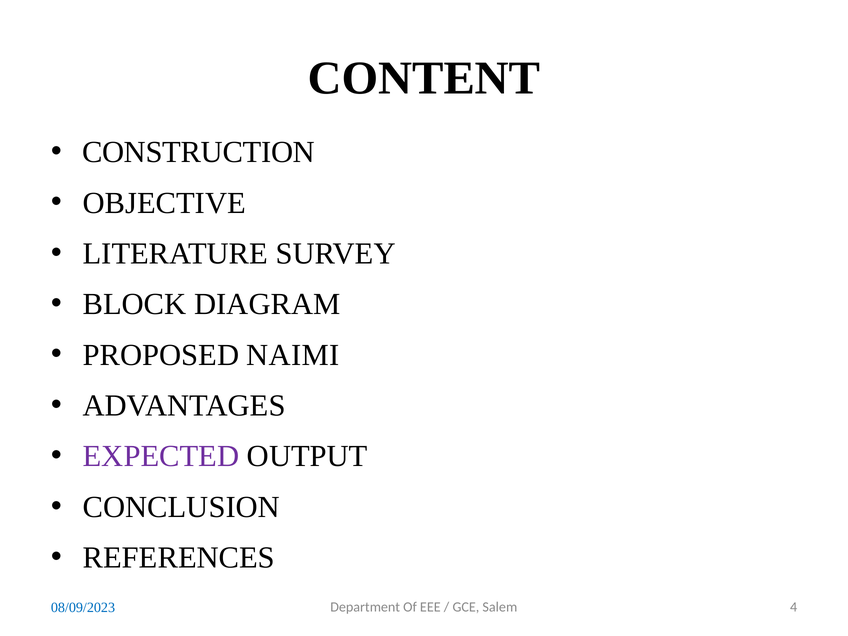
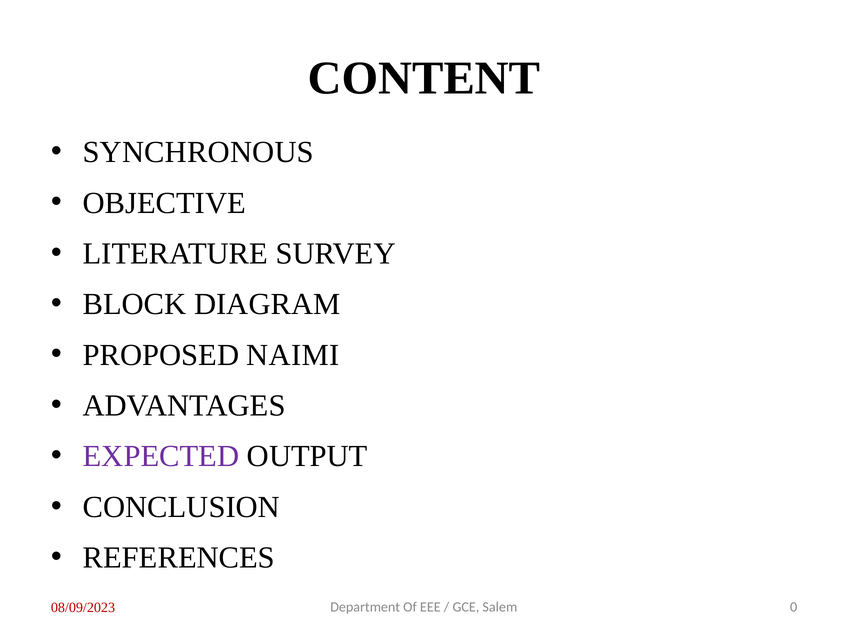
CONSTRUCTION: CONSTRUCTION -> SYNCHRONOUS (198, 152)
08/09/2023 colour: blue -> red (83, 607)
4: 4 -> 0 (794, 607)
